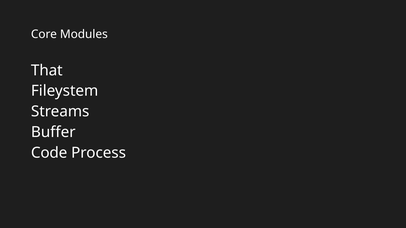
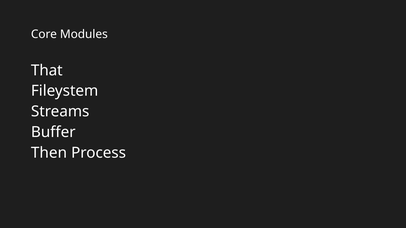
Code: Code -> Then (49, 153)
